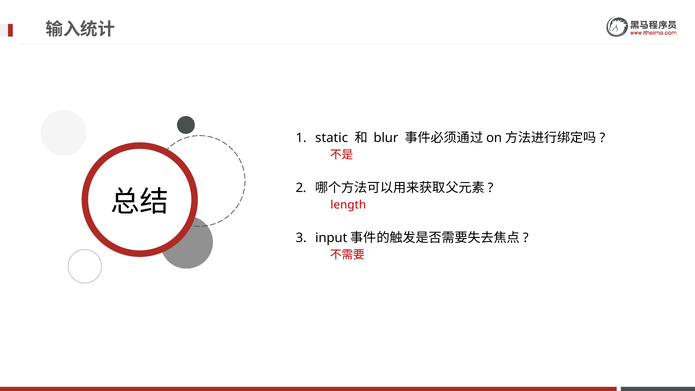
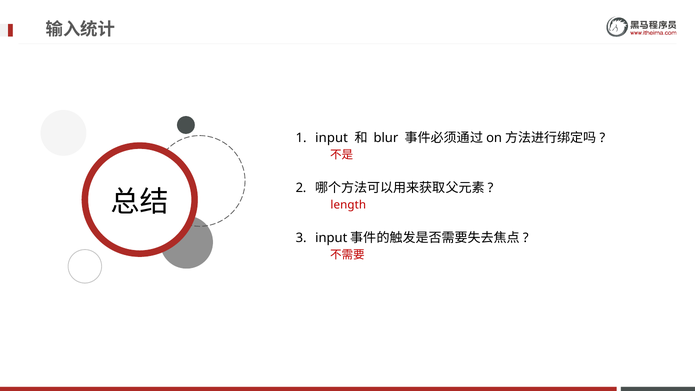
static: static -> input (332, 138)
